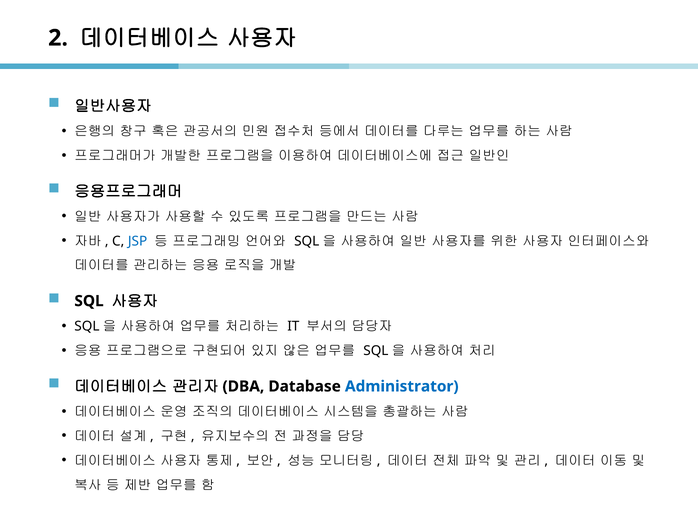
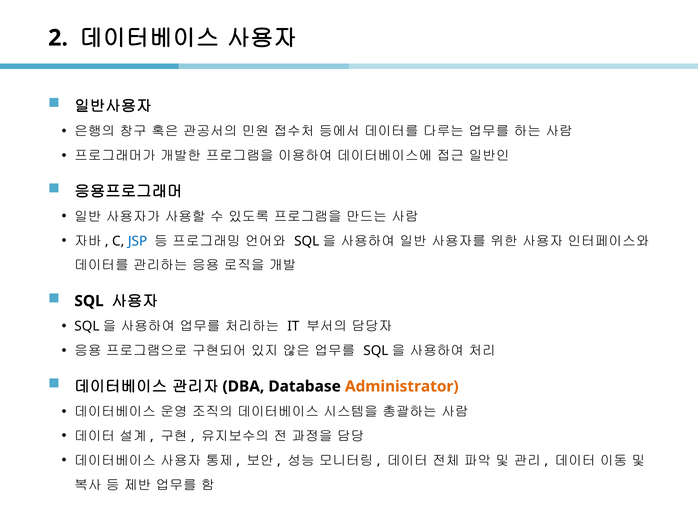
Administrator colour: blue -> orange (402, 387)
